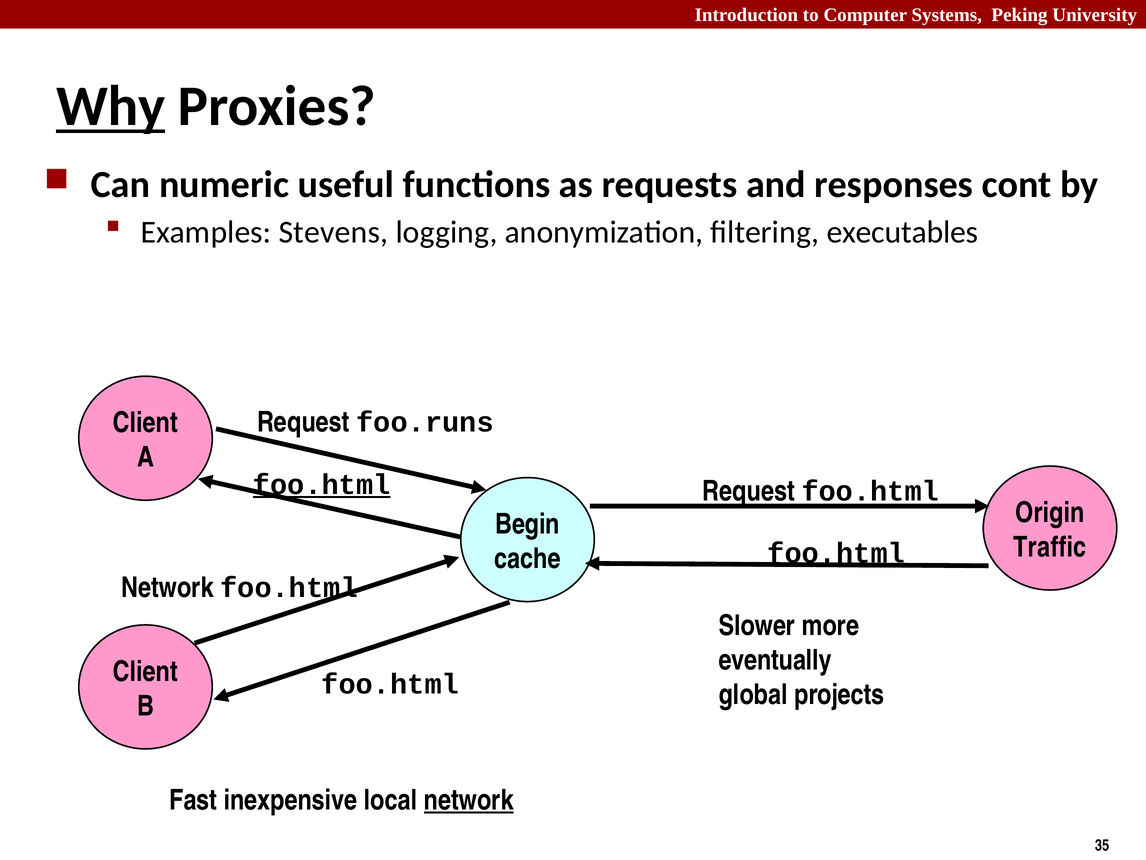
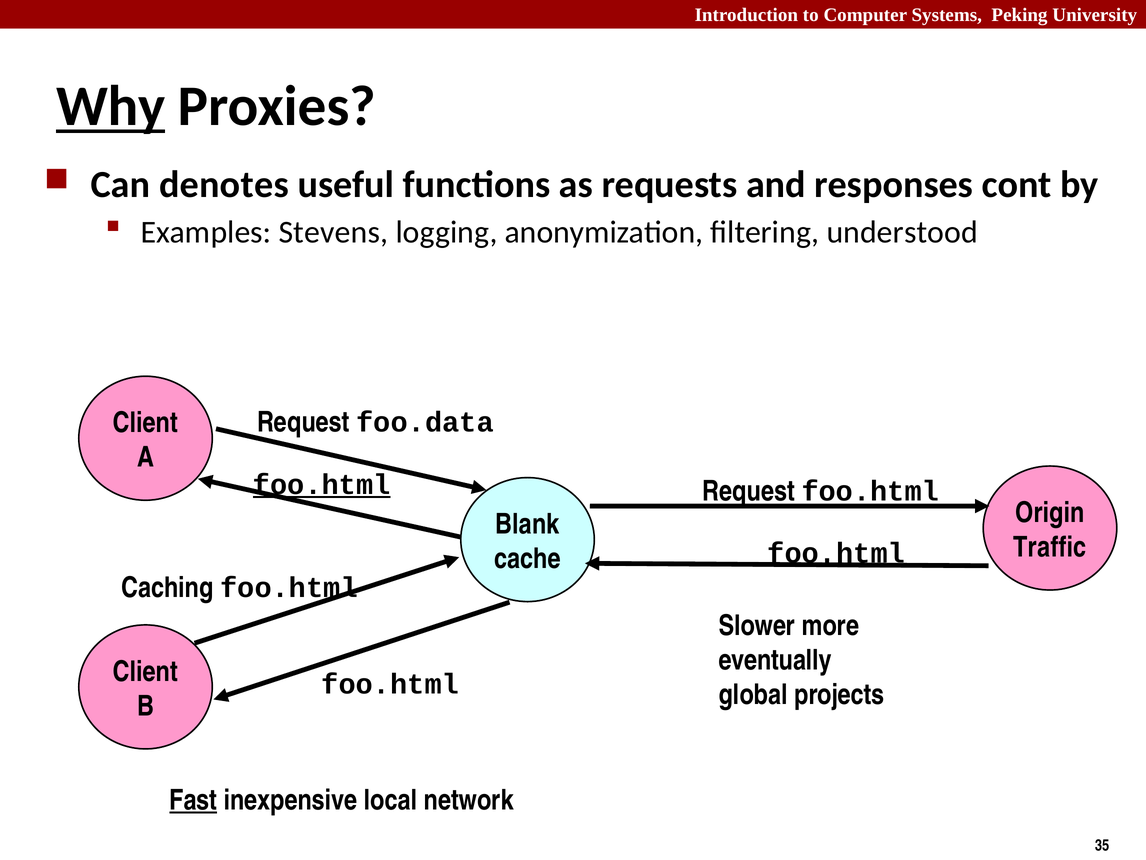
numeric: numeric -> denotes (224, 184)
executables: executables -> understood (902, 232)
foo.runs: foo.runs -> foo.data (425, 422)
Begin: Begin -> Blank (527, 524)
Network: Network -> Caching (167, 587)
Fast underline: none -> present (193, 800)
network underline: present -> none (469, 800)
